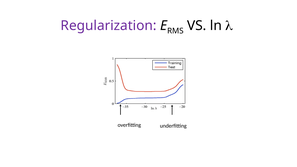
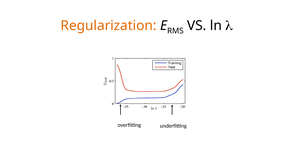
Regularization colour: purple -> orange (109, 26)
